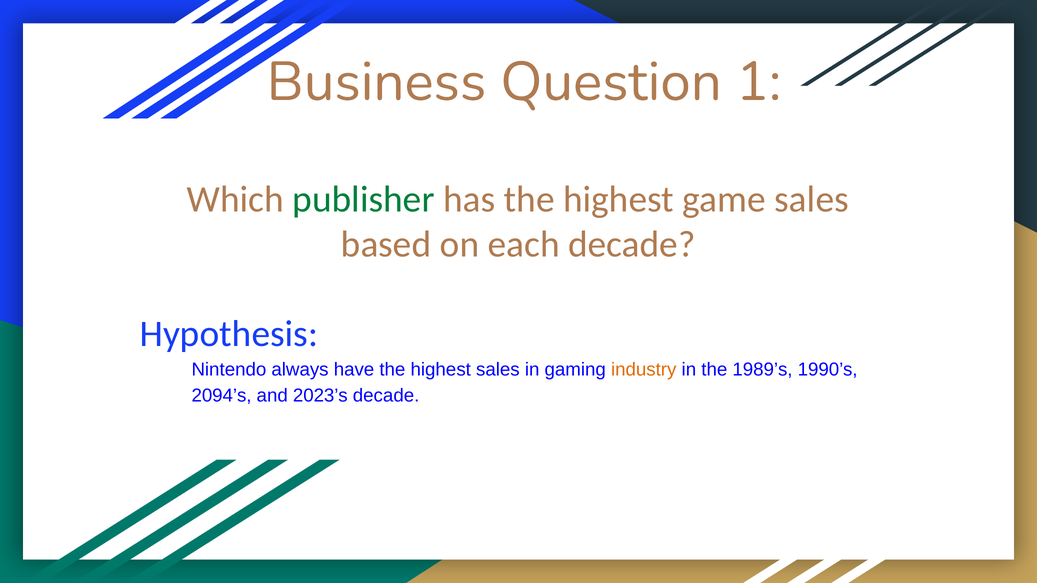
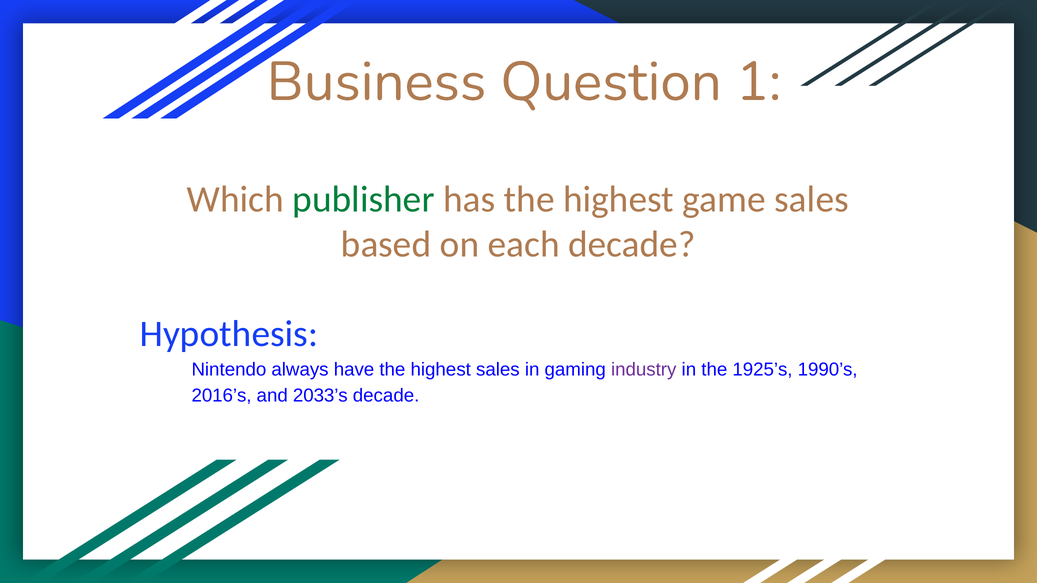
industry colour: orange -> purple (644, 370)
1989’s: 1989’s -> 1925’s (763, 370)
2094’s: 2094’s -> 2016’s (222, 396)
2023’s: 2023’s -> 2033’s (320, 396)
